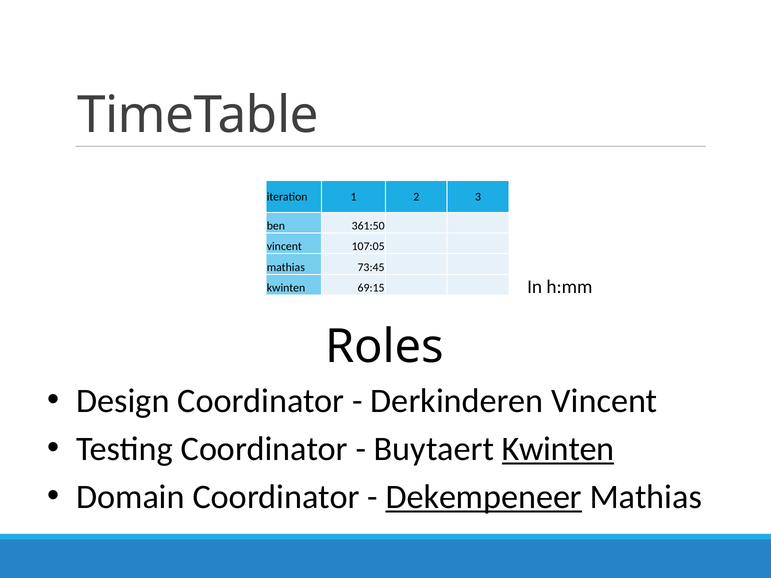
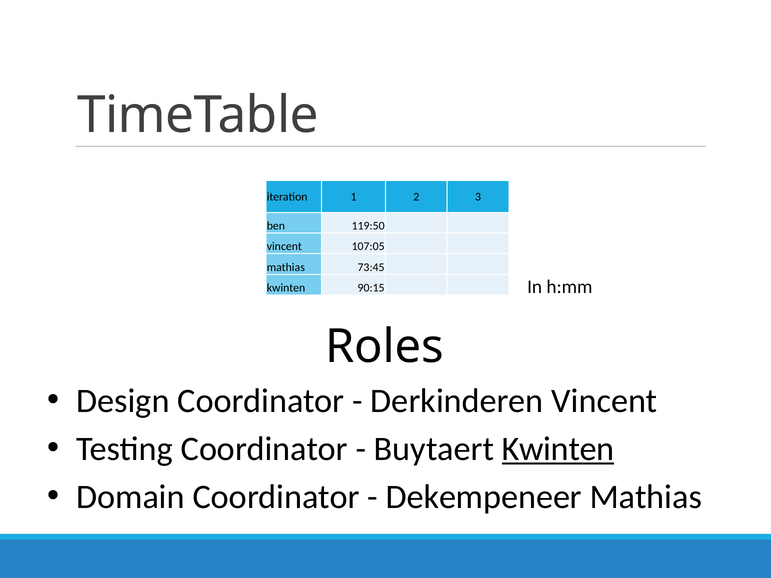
361:50: 361:50 -> 119:50 (368, 226)
69:15: 69:15 -> 90:15 (371, 288)
Dekempeneer underline: present -> none (484, 497)
